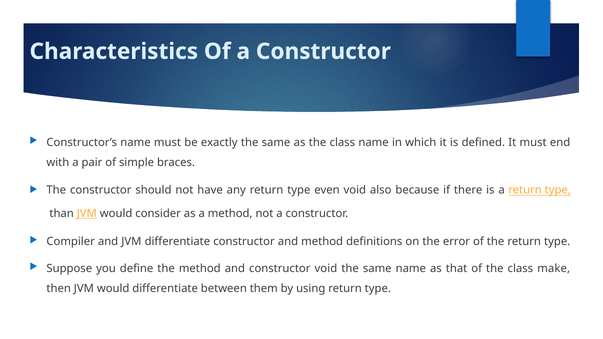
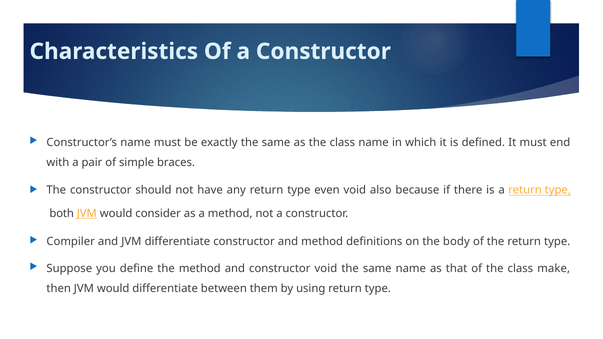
than: than -> both (62, 213)
error: error -> body (456, 242)
